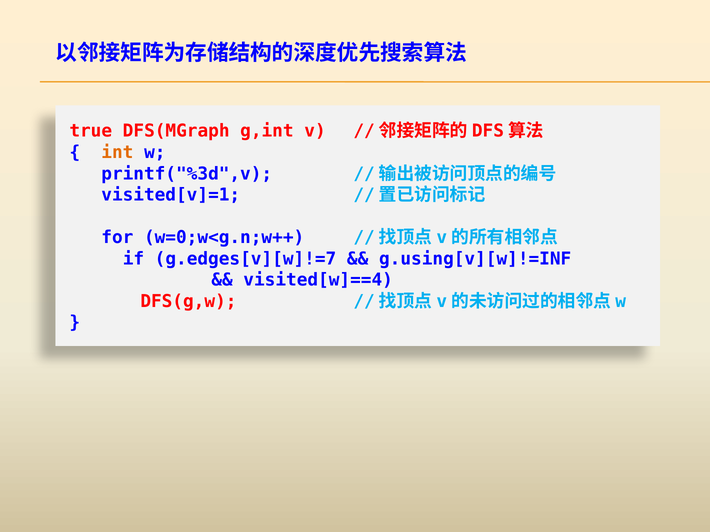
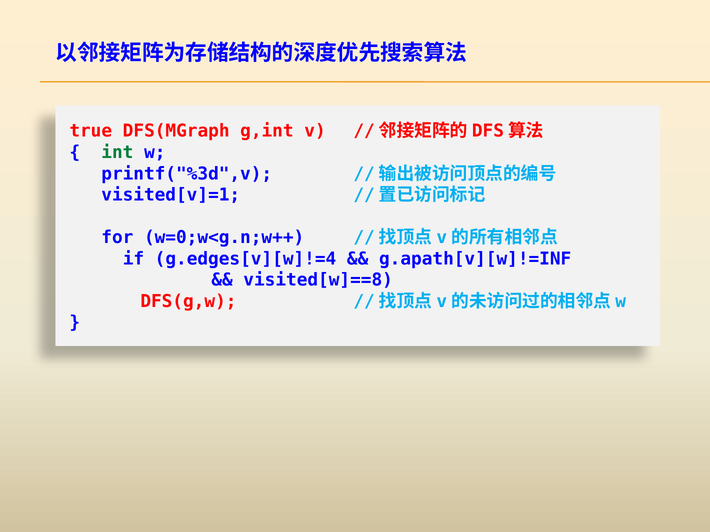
int colour: orange -> green (117, 153)
g.edges[v][w]!=7: g.edges[v][w]!=7 -> g.edges[v][w]!=4 (246, 259)
g.using[v][w]!=INF: g.using[v][w]!=INF -> g.apath[v][w]!=INF (475, 259)
visited[w]==4: visited[w]==4 -> visited[w]==8 (318, 280)
